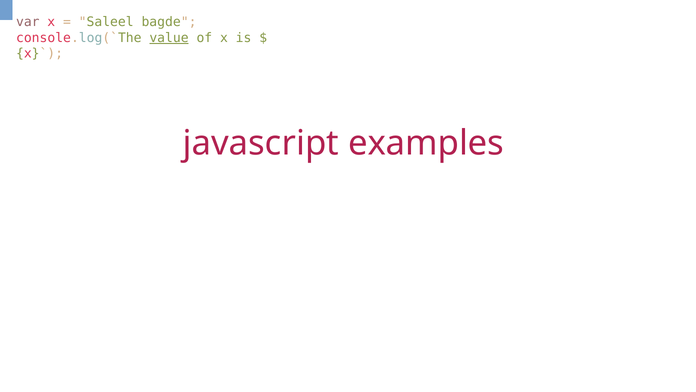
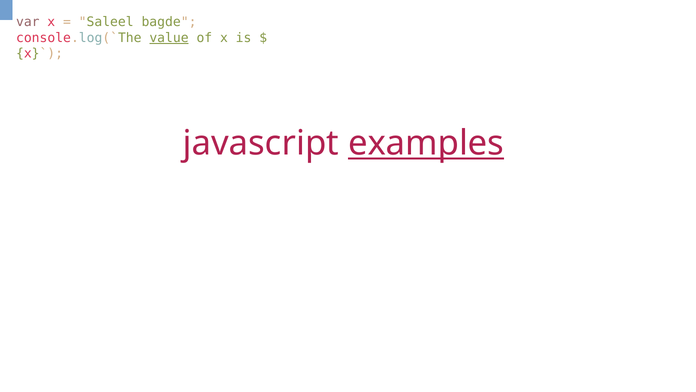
examples underline: none -> present (426, 143)
